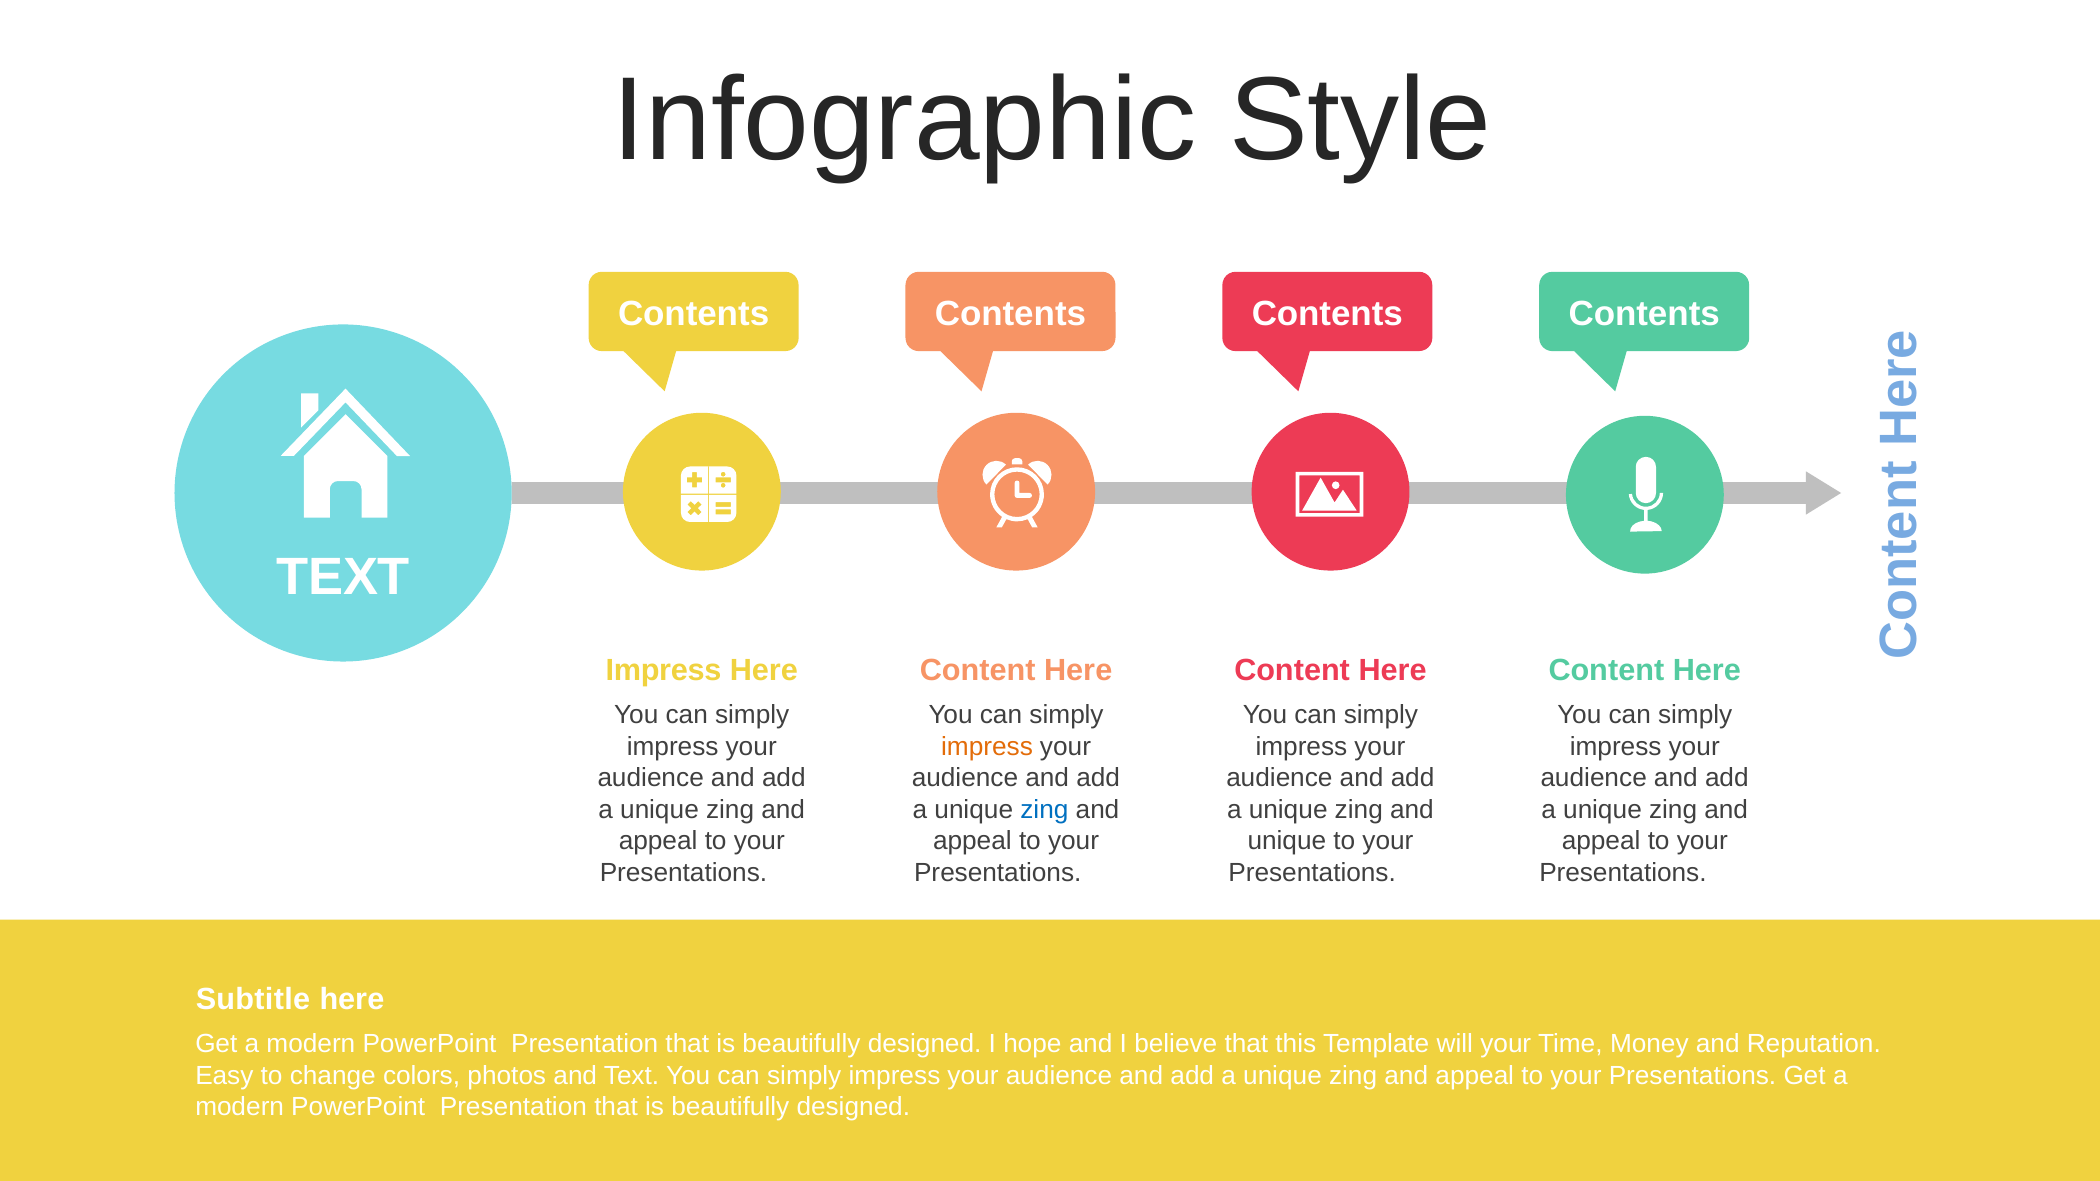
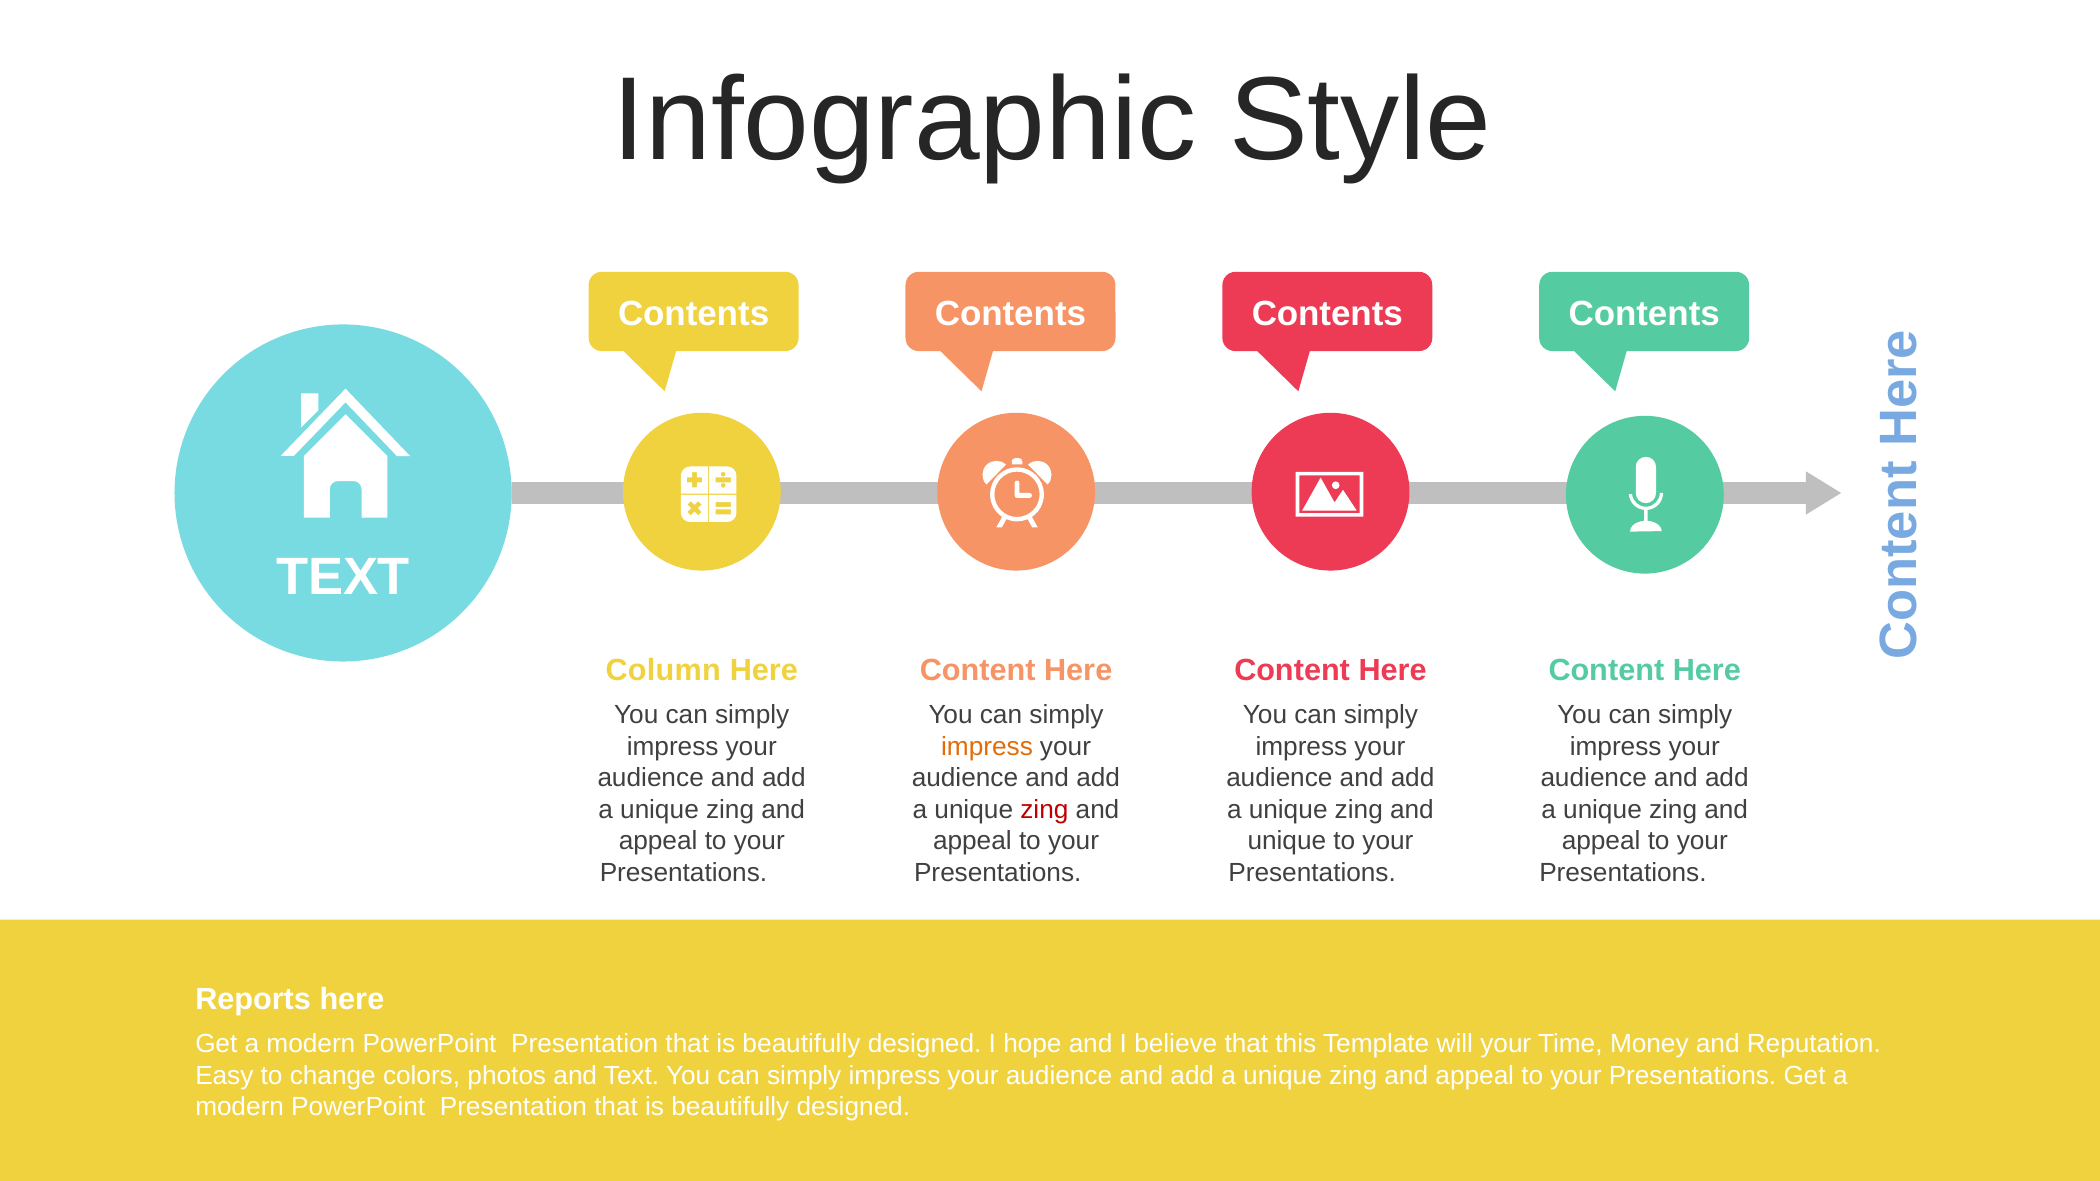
Impress: Impress -> Column (663, 670)
zing colour: blue -> red (1044, 810)
Subtitle: Subtitle -> Reports (253, 999)
